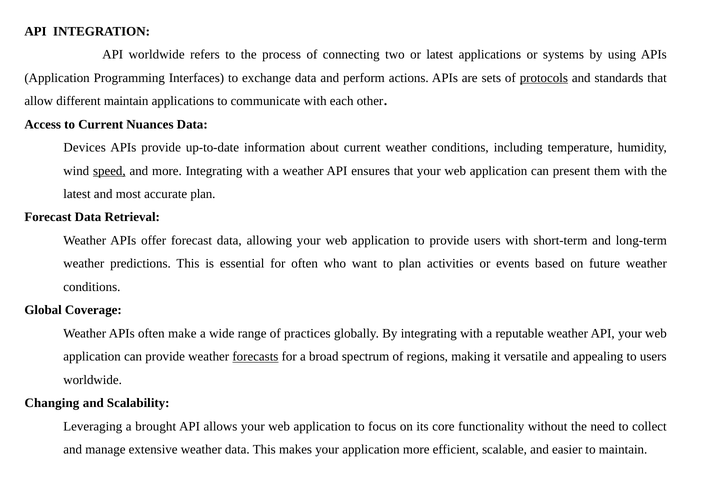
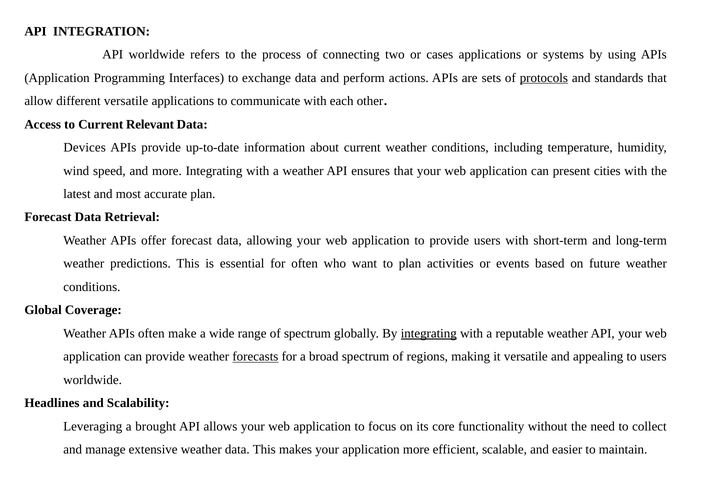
or latest: latest -> cases (440, 55)
different maintain: maintain -> versatile (126, 101)
Nuances: Nuances -> Relevant (150, 124)
speed underline: present -> none (109, 171)
them: them -> cities (607, 171)
of practices: practices -> spectrum (307, 334)
integrating underline: none -> present (429, 334)
Changing: Changing -> Headlines (52, 404)
